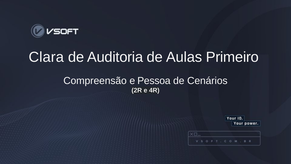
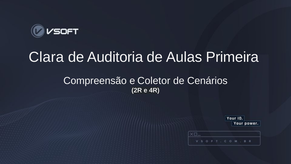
Primeiro: Primeiro -> Primeira (232, 57)
Pessoa: Pessoa -> Coletor (154, 81)
